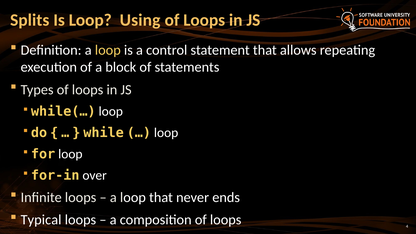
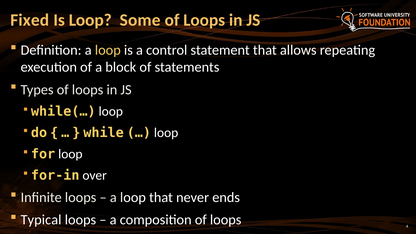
Splits: Splits -> Fixed (30, 20)
Using: Using -> Some (140, 20)
